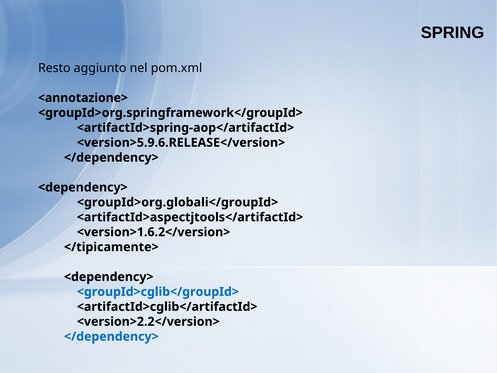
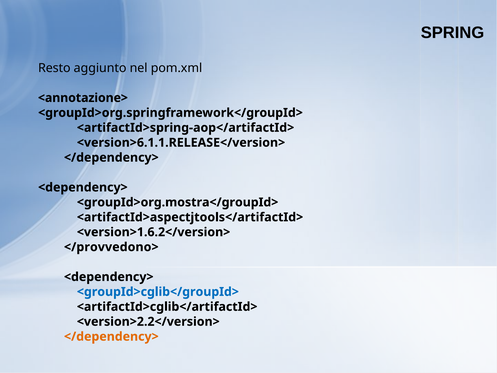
<version>5.9.6.RELEASE</version>: <version>5.9.6.RELEASE</version> -> <version>6.1.1.RELEASE</version> (181, 143)
<groupId>org.globali</groupId>: <groupId>org.globali</groupId> -> <groupId>org.mostra</groupId> (178, 202)
</tipicamente>: </tipicamente> -> </provvedono> (111, 247)
</dependency> colour: blue -> orange (111, 336)
